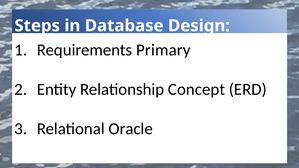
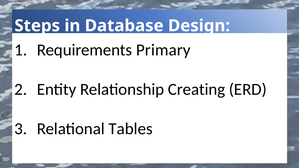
Concept: Concept -> Creating (197, 90)
Oracle: Oracle -> Tables (131, 129)
